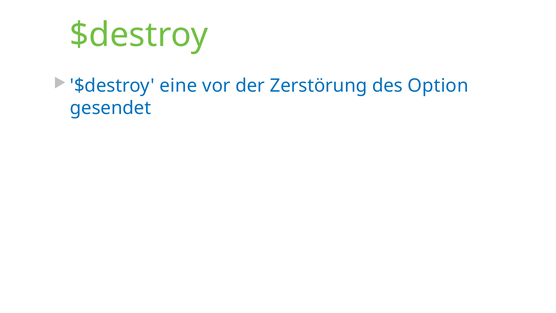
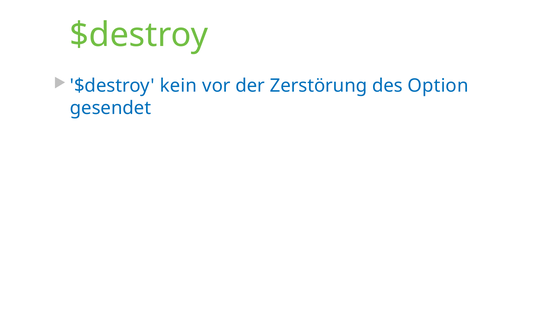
eine: eine -> kein (178, 86)
